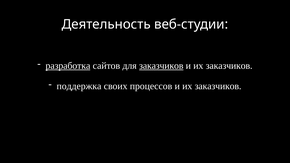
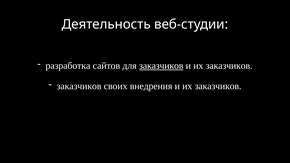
разработка underline: present -> none (68, 66)
поддержка: поддержка -> заказчиков (79, 86)
процессов: процессов -> внедрения (151, 86)
